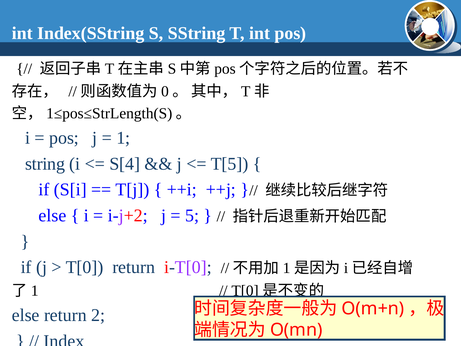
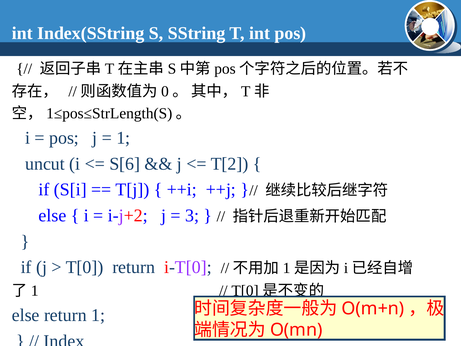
string: string -> uncut (45, 164)
S[4: S[4 -> S[6 (125, 164)
T[5: T[5 -> T[2 (230, 164)
5: 5 -> 3 (192, 215)
return 2: 2 -> 1 (98, 315)
